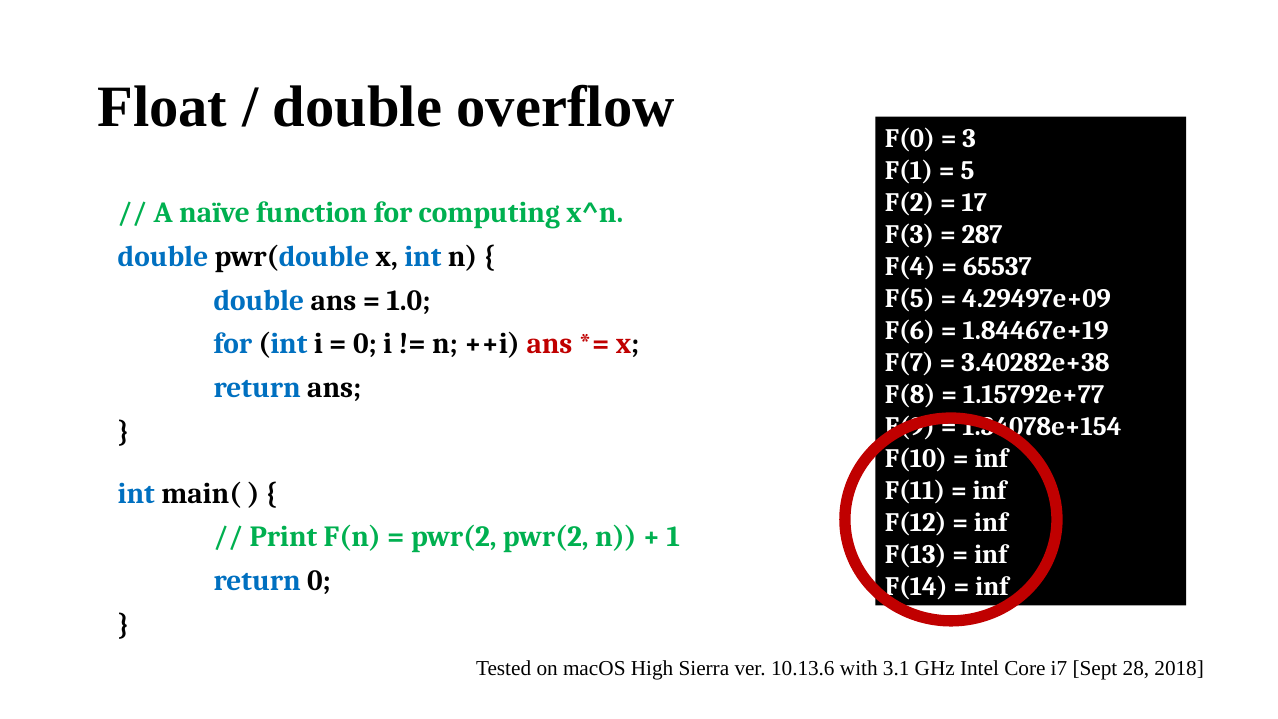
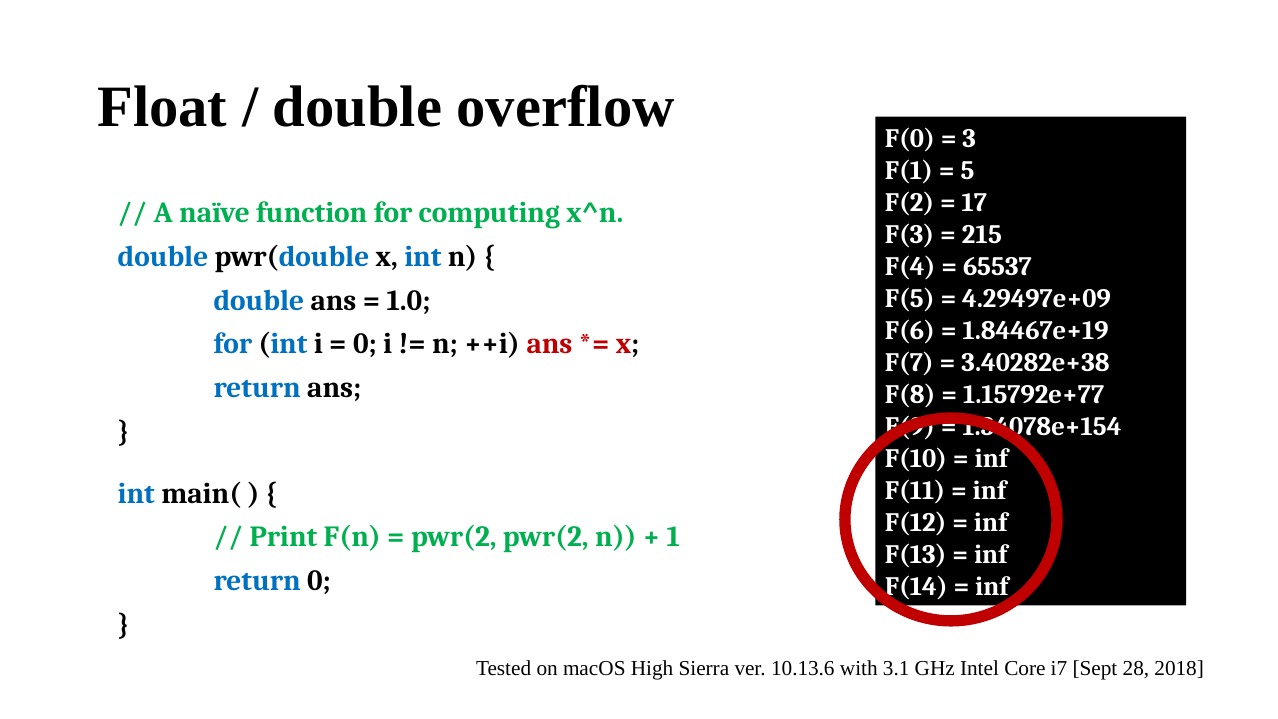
287: 287 -> 215 (982, 235)
